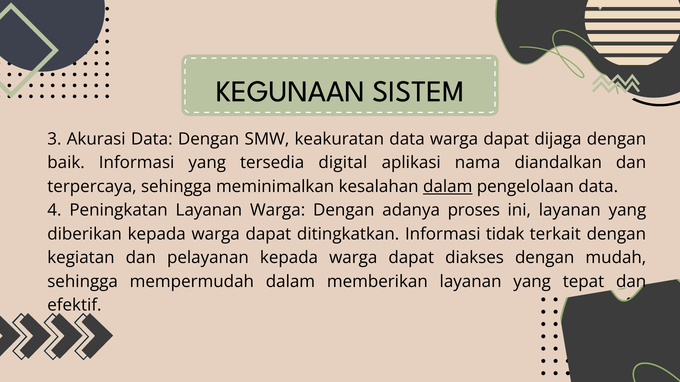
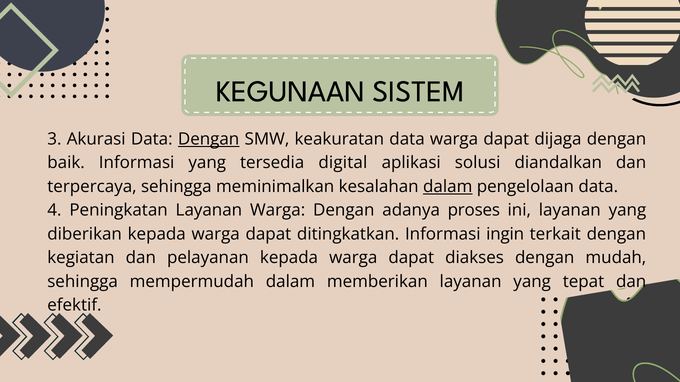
Dengan underline: none -> present (209, 139)
nama: nama -> solusi (478, 163)
tidak: tidak -> ingin (505, 234)
